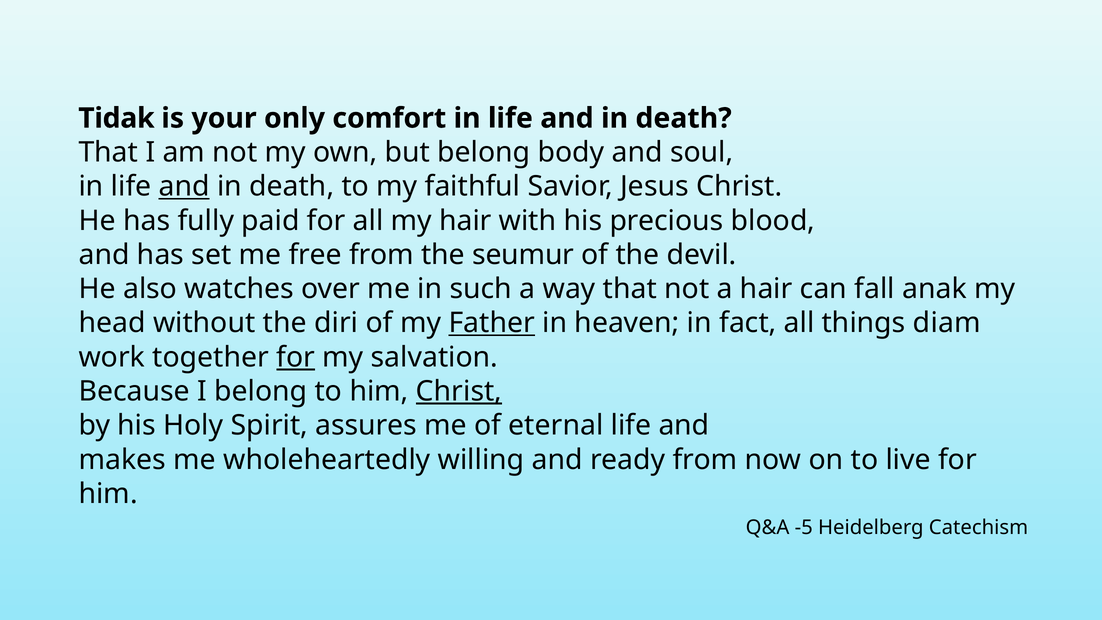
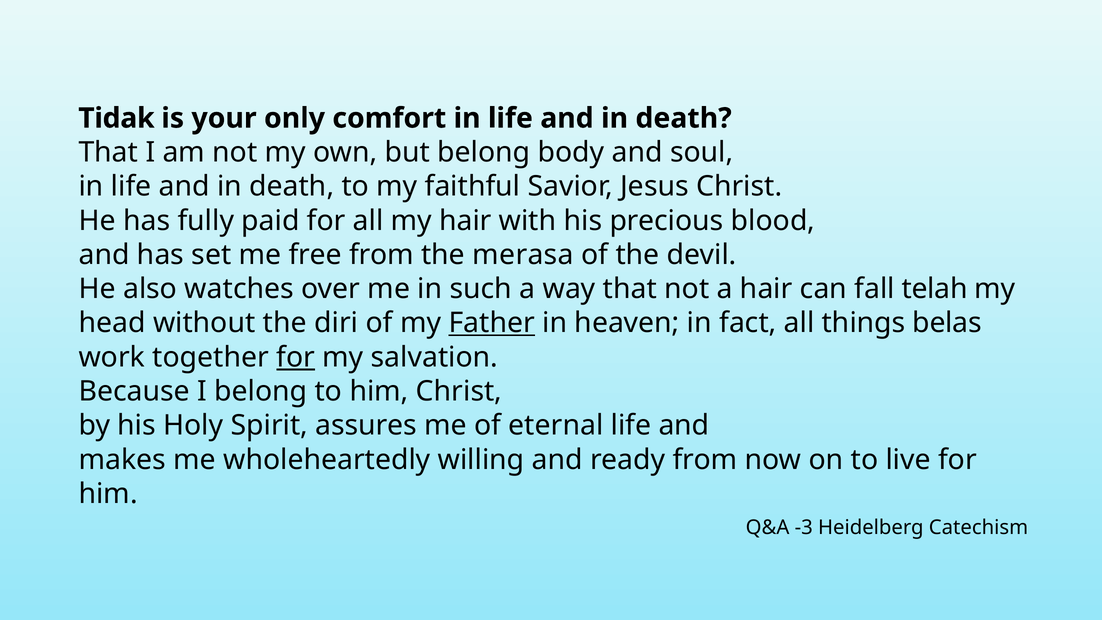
and underline: present -> none (184, 186)
seumur: seumur -> merasa (523, 255)
anak: anak -> telah (935, 289)
diam: diam -> belas (947, 323)
Christ underline: present -> none (459, 391)
-5: -5 -> -3 (804, 528)
